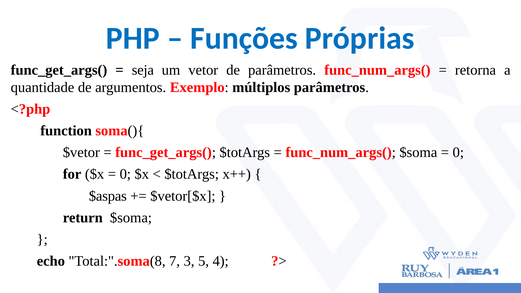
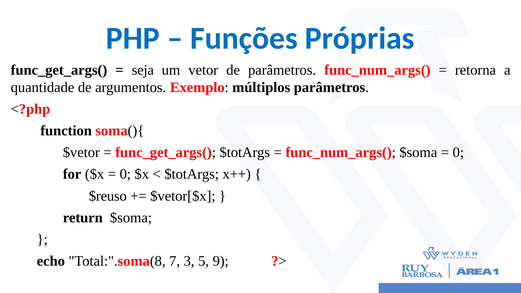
$aspas: $aspas -> $reuso (108, 196)
4: 4 -> 9 (221, 261)
